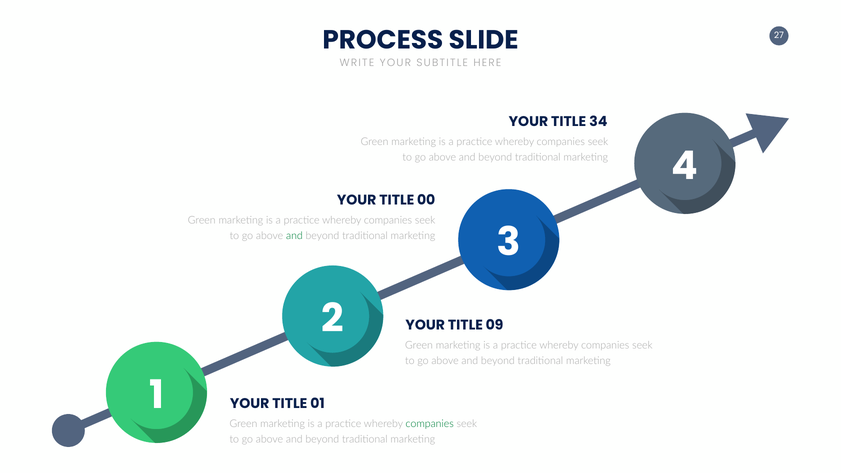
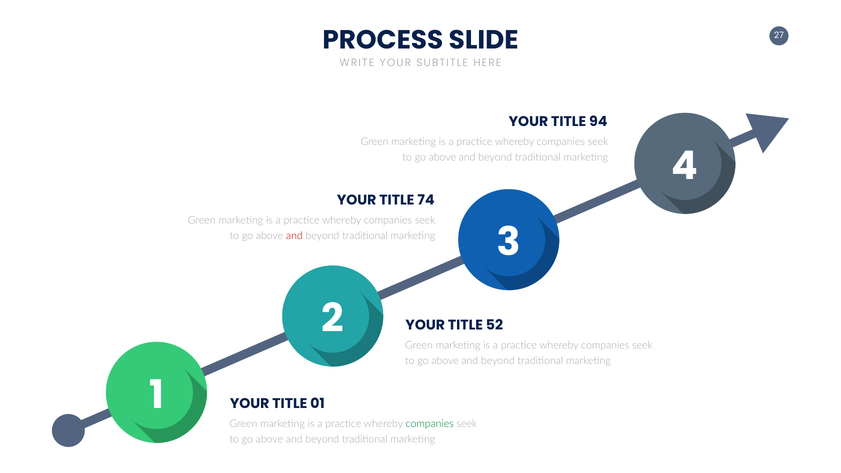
34: 34 -> 94 (598, 122)
00: 00 -> 74 (426, 200)
and colour: green -> red (294, 236)
09: 09 -> 52 (494, 325)
